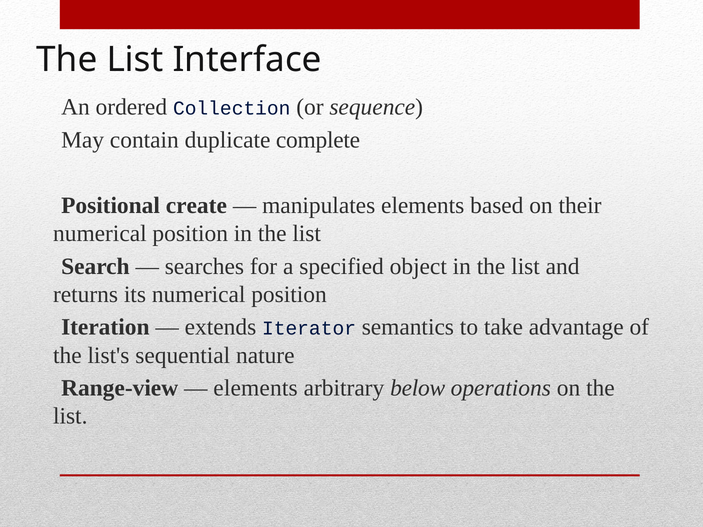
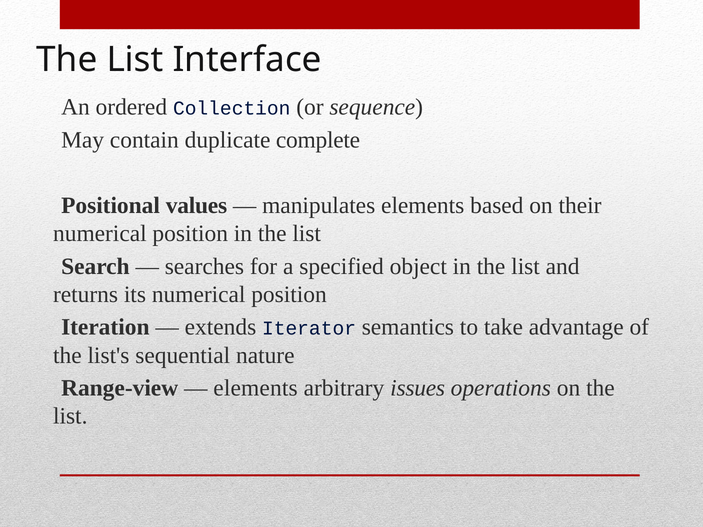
create: create -> values (196, 206)
below: below -> issues (418, 388)
